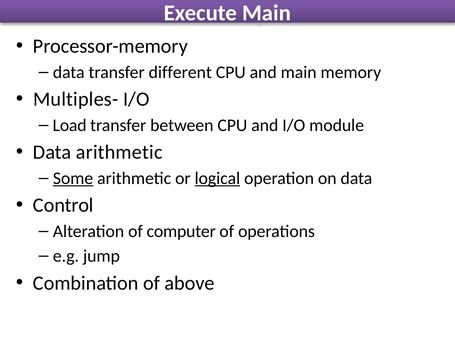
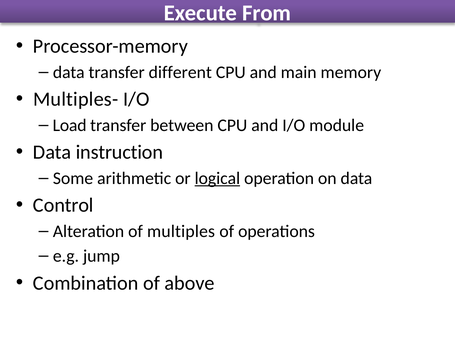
Execute Main: Main -> From (267, 13)
Data arithmetic: arithmetic -> instruction (119, 152)
Some underline: present -> none (73, 178)
computer: computer -> multiples (181, 231)
